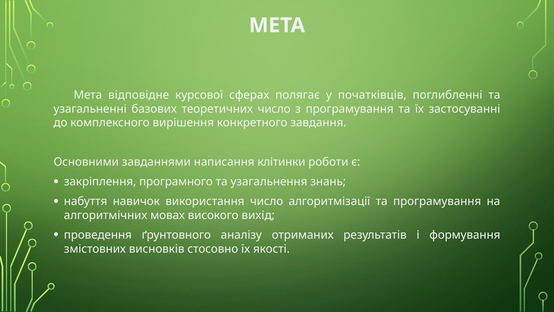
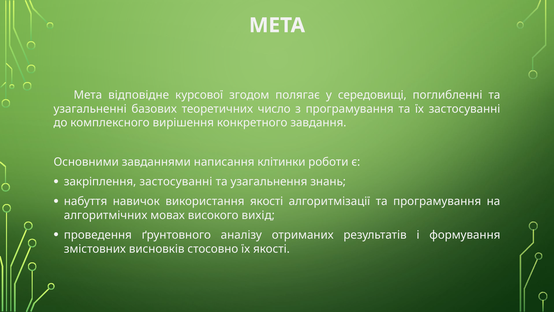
сферах: сферах -> згодом (249, 95)
початківців: початківців -> середовищі (372, 95)
закріплення програмного: програмного -> застосуванні (176, 182)
використання число: число -> якості (267, 201)
